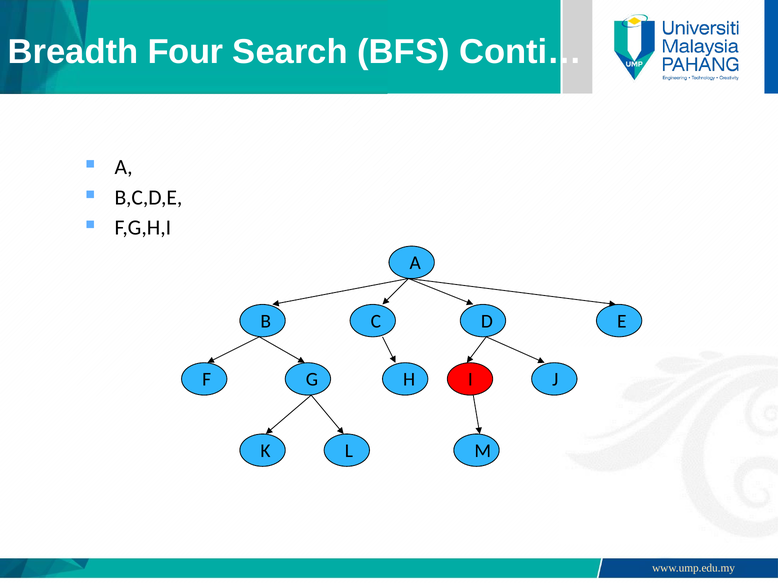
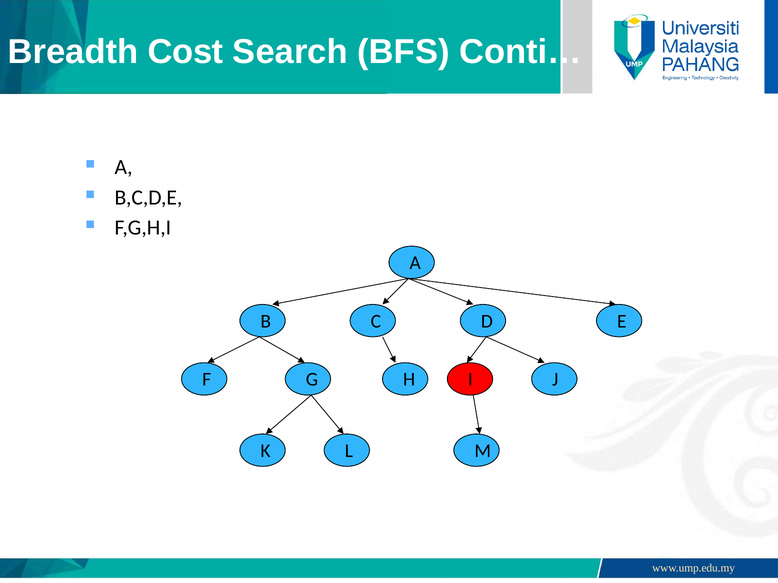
Four: Four -> Cost (186, 52)
